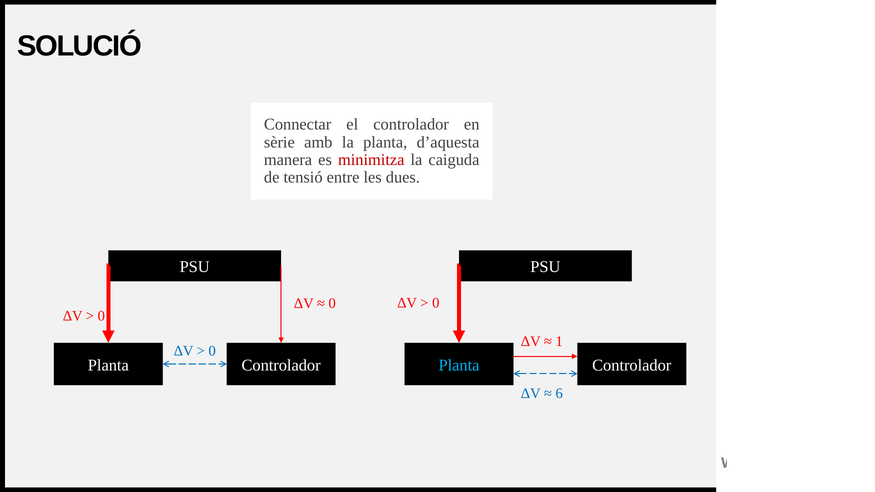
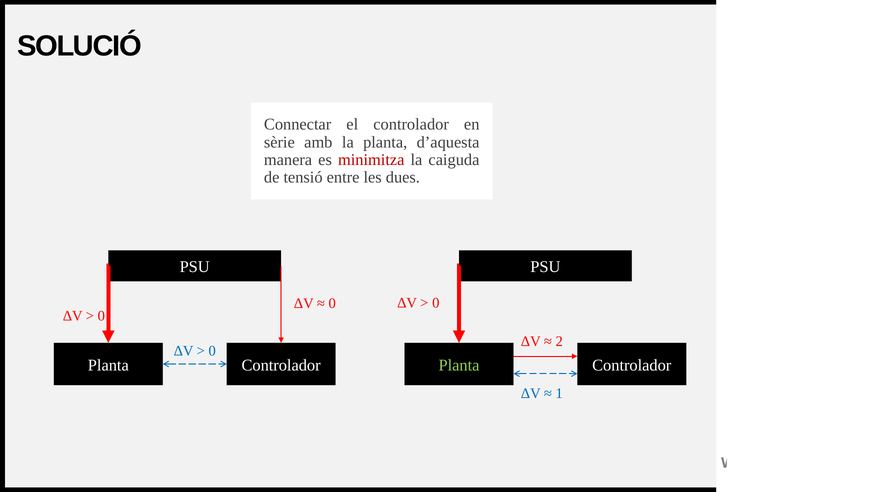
1: 1 -> 2 (559, 342)
Planta colour: light blue -> light green (459, 365)
6: 6 -> 1 (559, 394)
